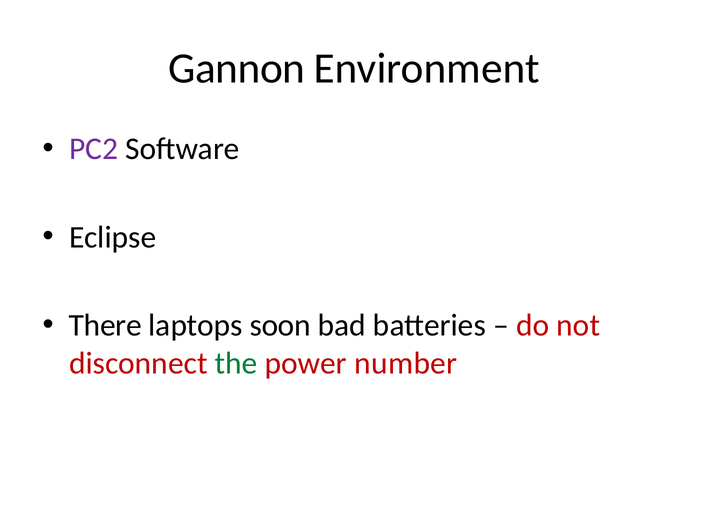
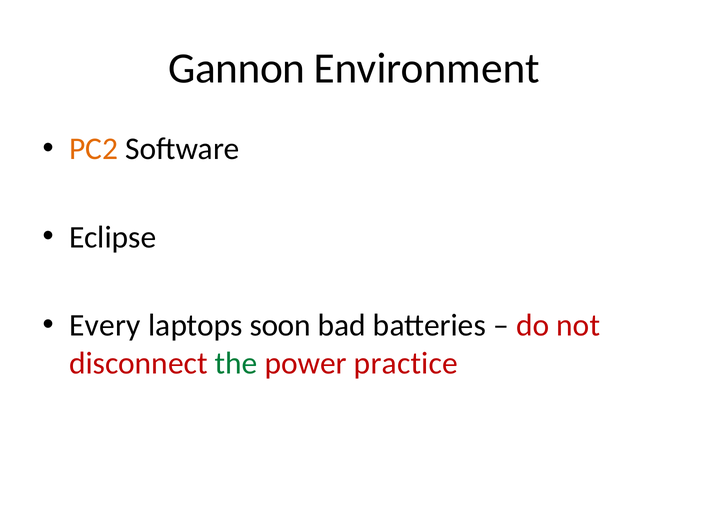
PC2 colour: purple -> orange (94, 149)
There: There -> Every (105, 325)
number: number -> practice (406, 363)
